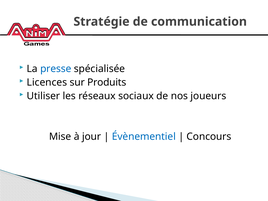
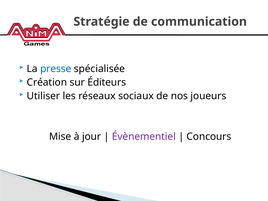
Licences: Licences -> Création (47, 82)
Produits: Produits -> Éditeurs (107, 82)
Évènementiel colour: blue -> purple (144, 137)
